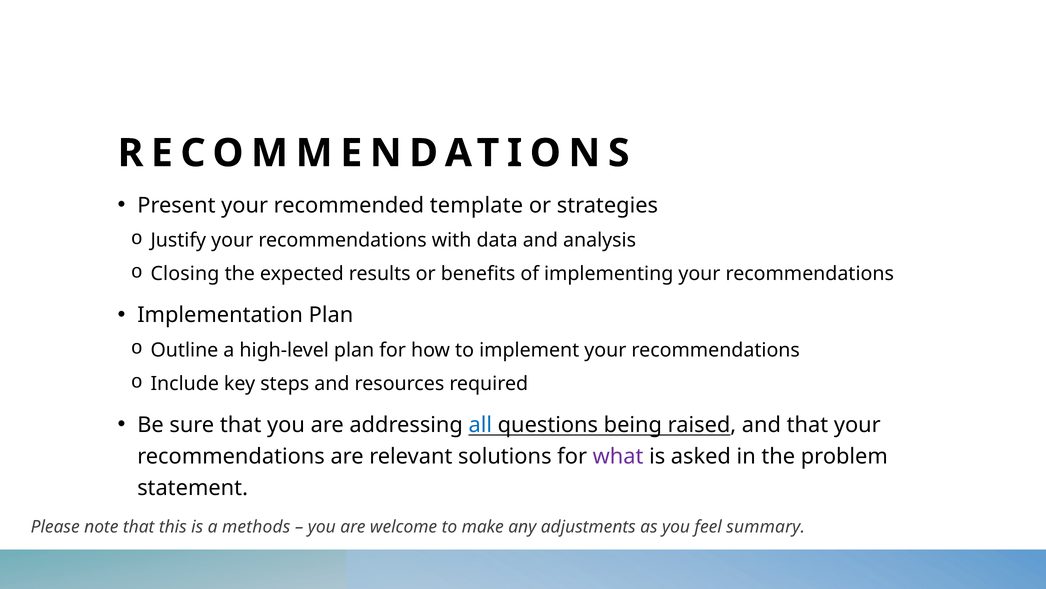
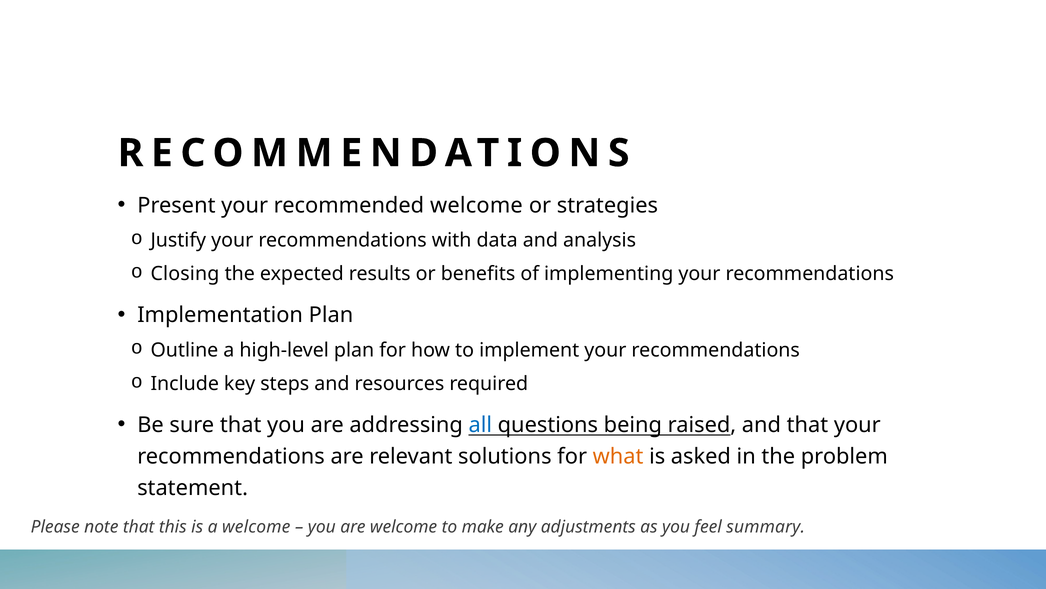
recommended template: template -> welcome (476, 205)
what colour: purple -> orange (618, 456)
a methods: methods -> welcome (256, 526)
